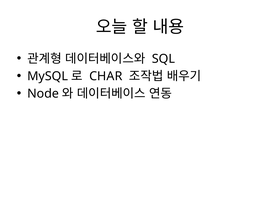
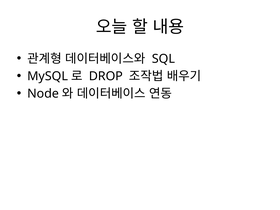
CHAR: CHAR -> DROP (106, 76)
